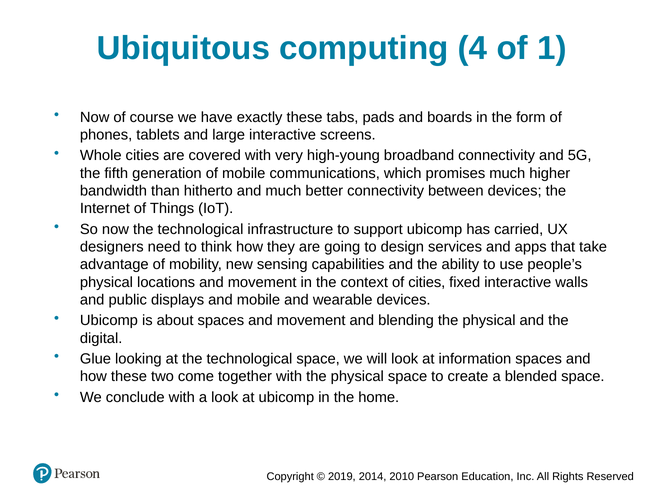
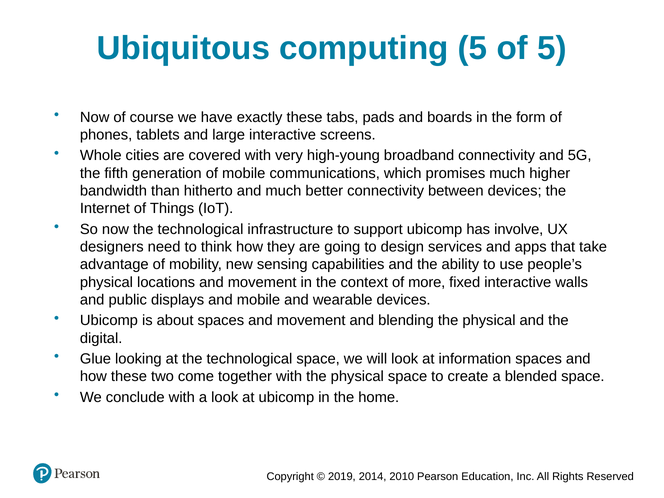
computing 4: 4 -> 5 (473, 48)
of 1: 1 -> 5 (552, 48)
carried: carried -> involve (519, 229)
of cities: cities -> more (427, 282)
